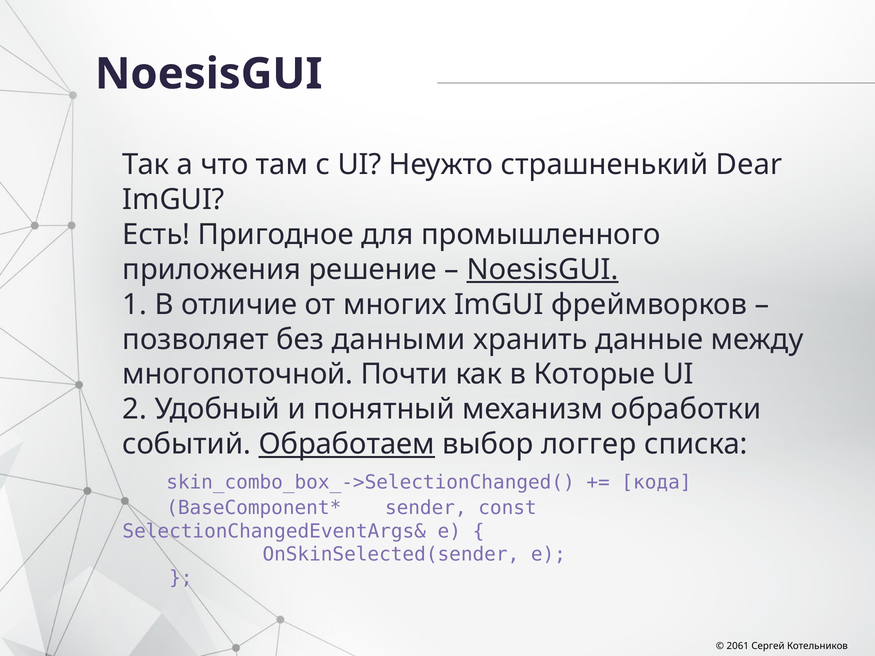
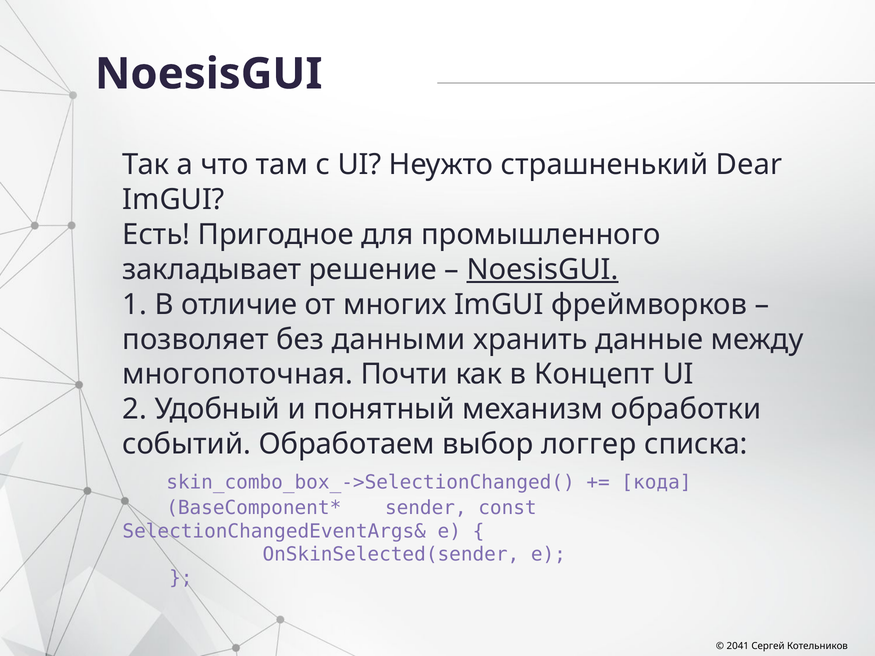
приложения: приложения -> закладывает (212, 270)
многопоточной: многопоточной -> многопоточная (238, 375)
Которые: Которые -> Концепт (594, 375)
Обработаем underline: present -> none (347, 445)
2061: 2061 -> 2041 (738, 646)
